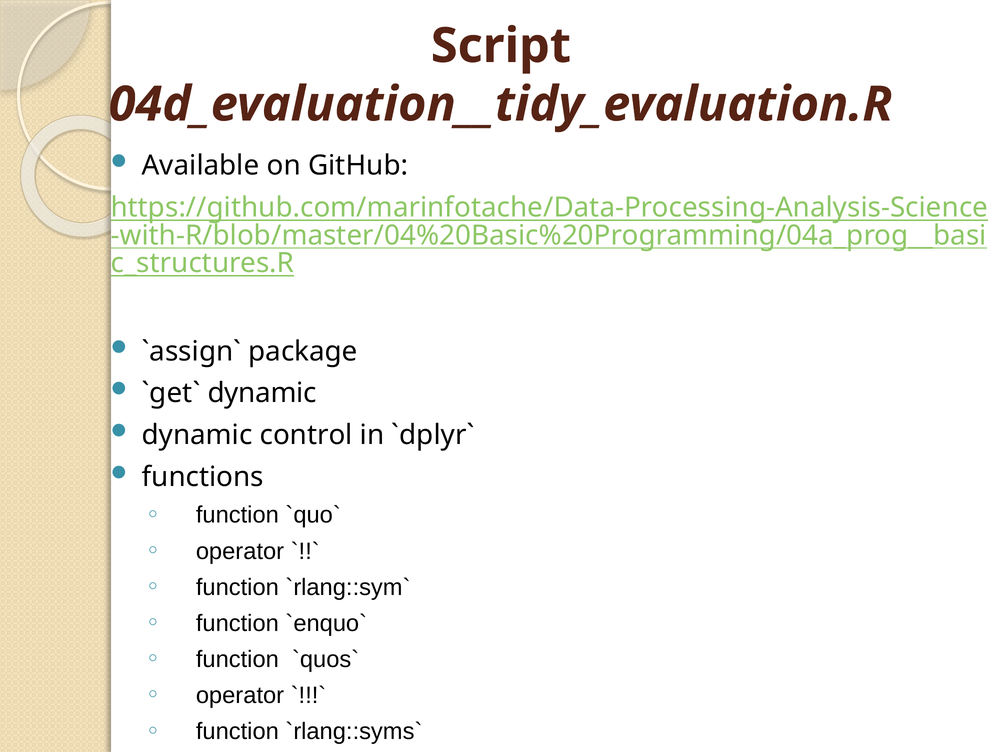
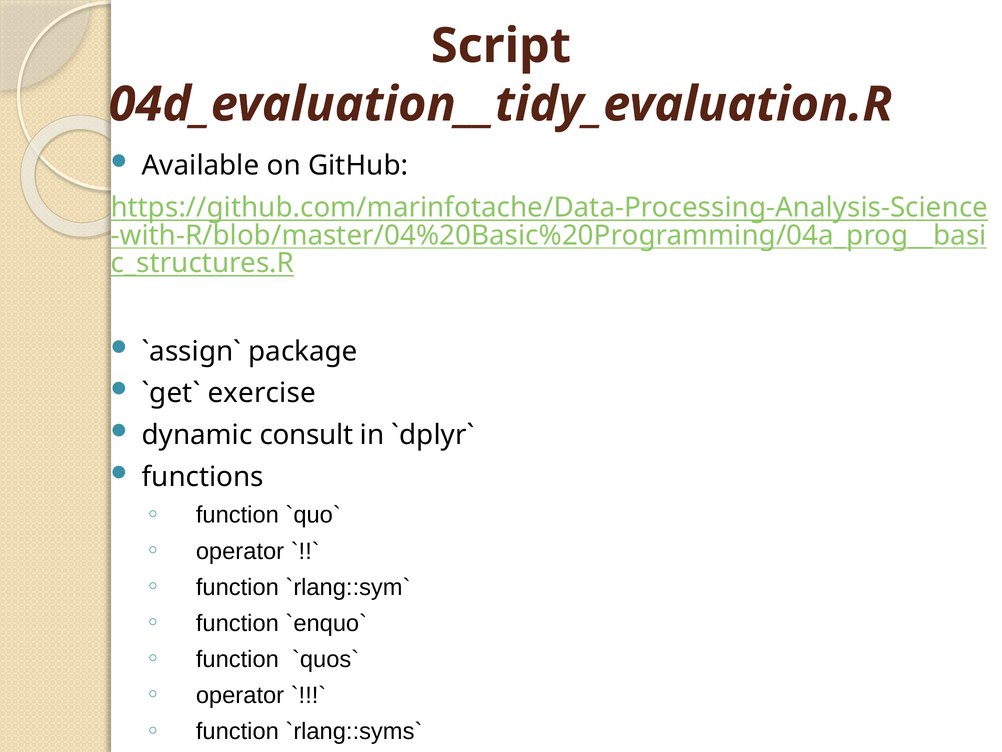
dynamic: dynamic -> exercise (262, 393)
control: control -> consult (306, 435)
